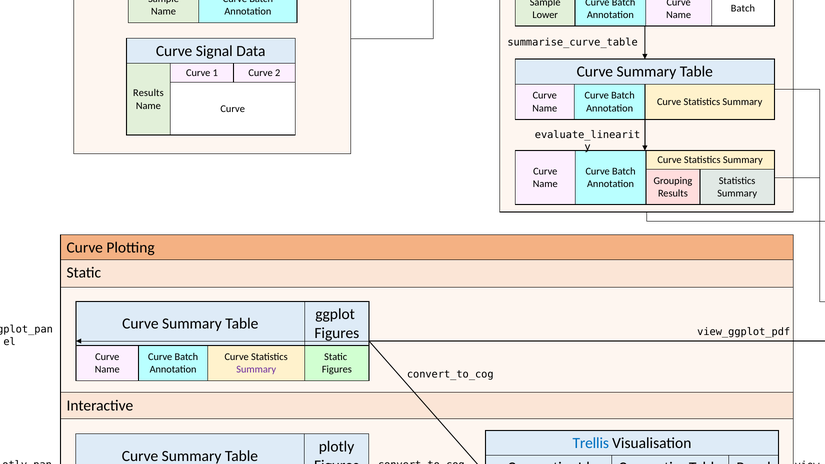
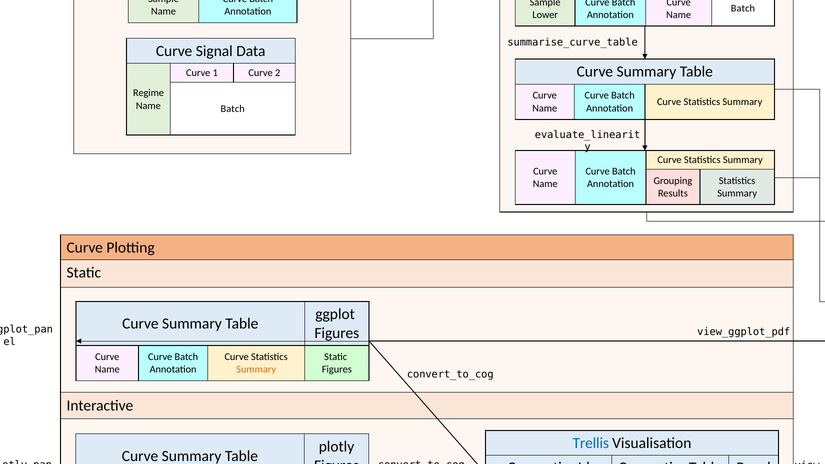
Results: Results -> Regime (148, 93)
Curve: Curve -> Batch (233, 109)
Summary colour: purple -> orange (256, 369)
